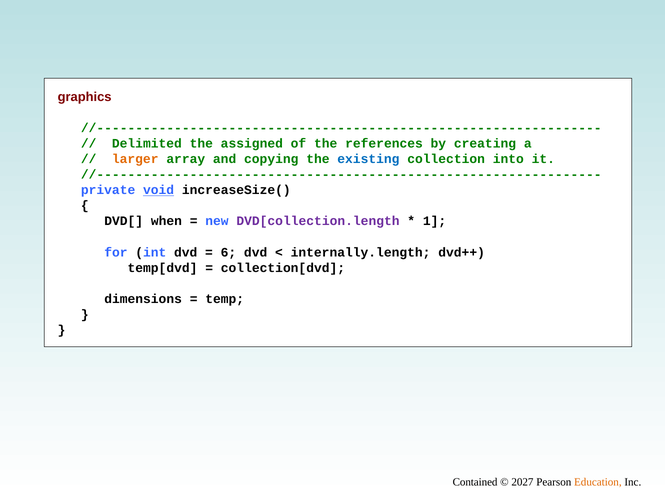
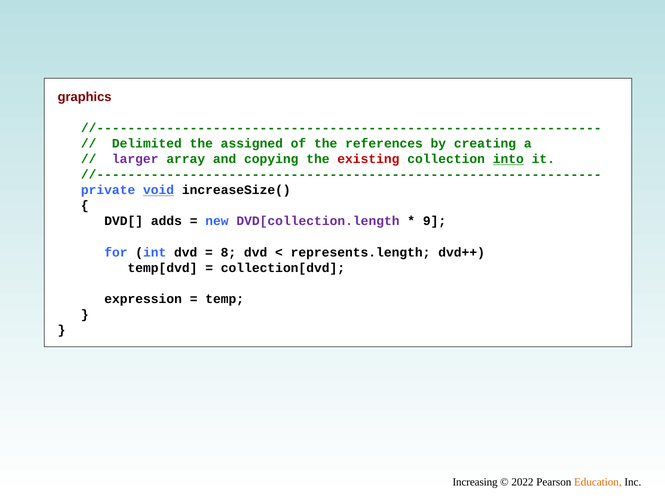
larger colour: orange -> purple (135, 159)
existing colour: blue -> red (368, 159)
into underline: none -> present (508, 159)
when: when -> adds (166, 221)
1: 1 -> 9 (435, 221)
6: 6 -> 8 (228, 252)
internally.length: internally.length -> represents.length (361, 252)
dimensions: dimensions -> expression (143, 299)
Contained: Contained -> Increasing (475, 482)
2027: 2027 -> 2022 (522, 482)
